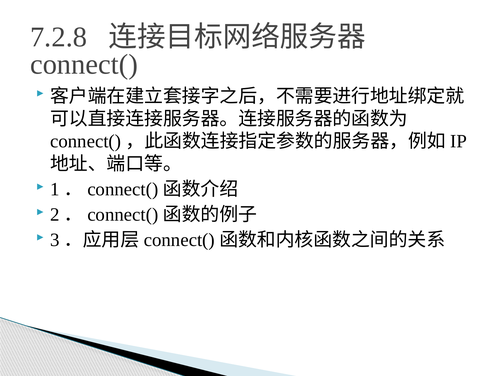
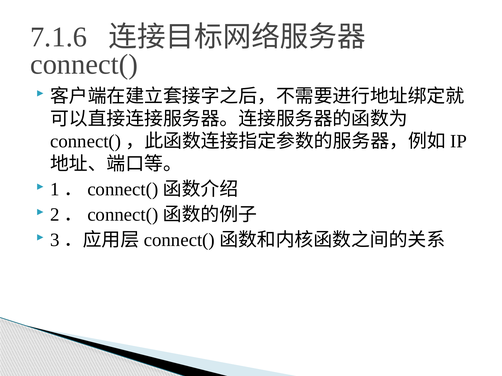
7.2.8: 7.2.8 -> 7.1.6 (59, 37)
